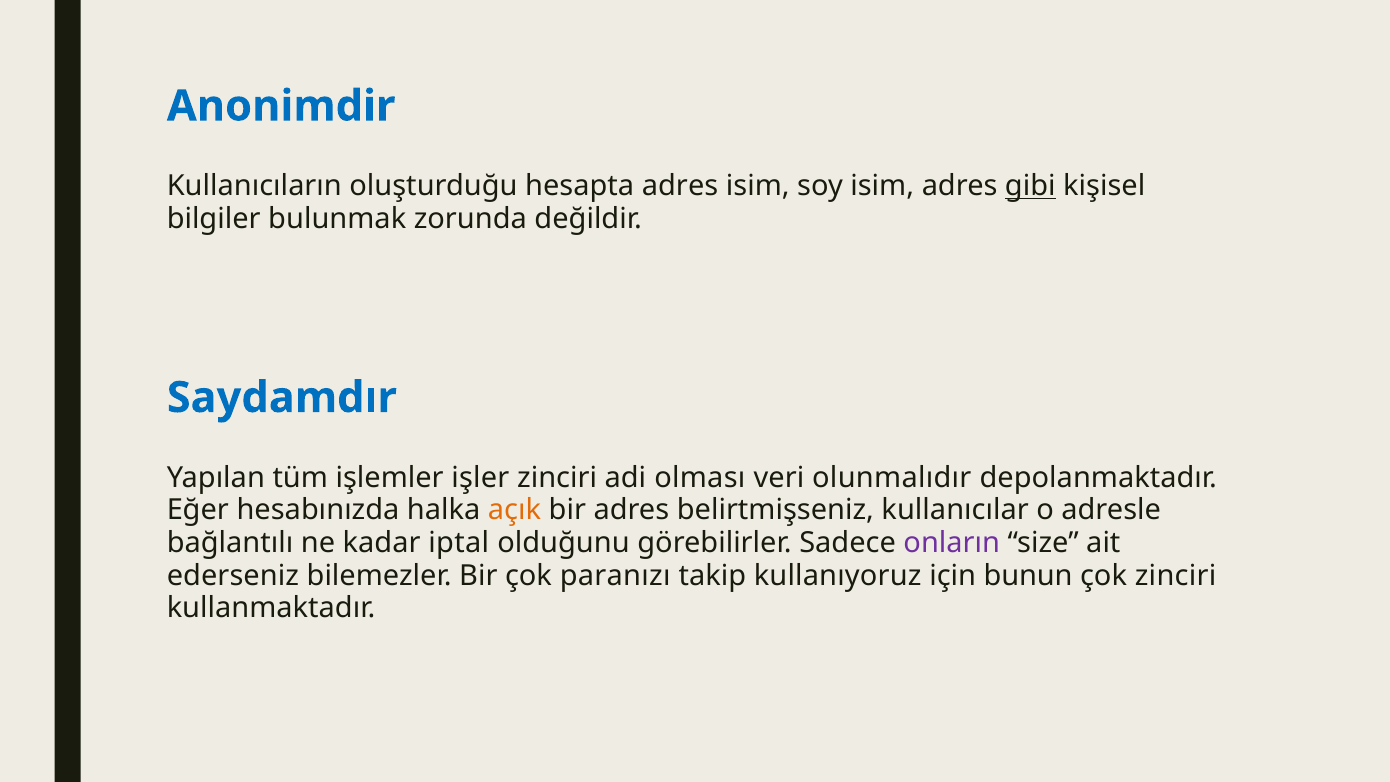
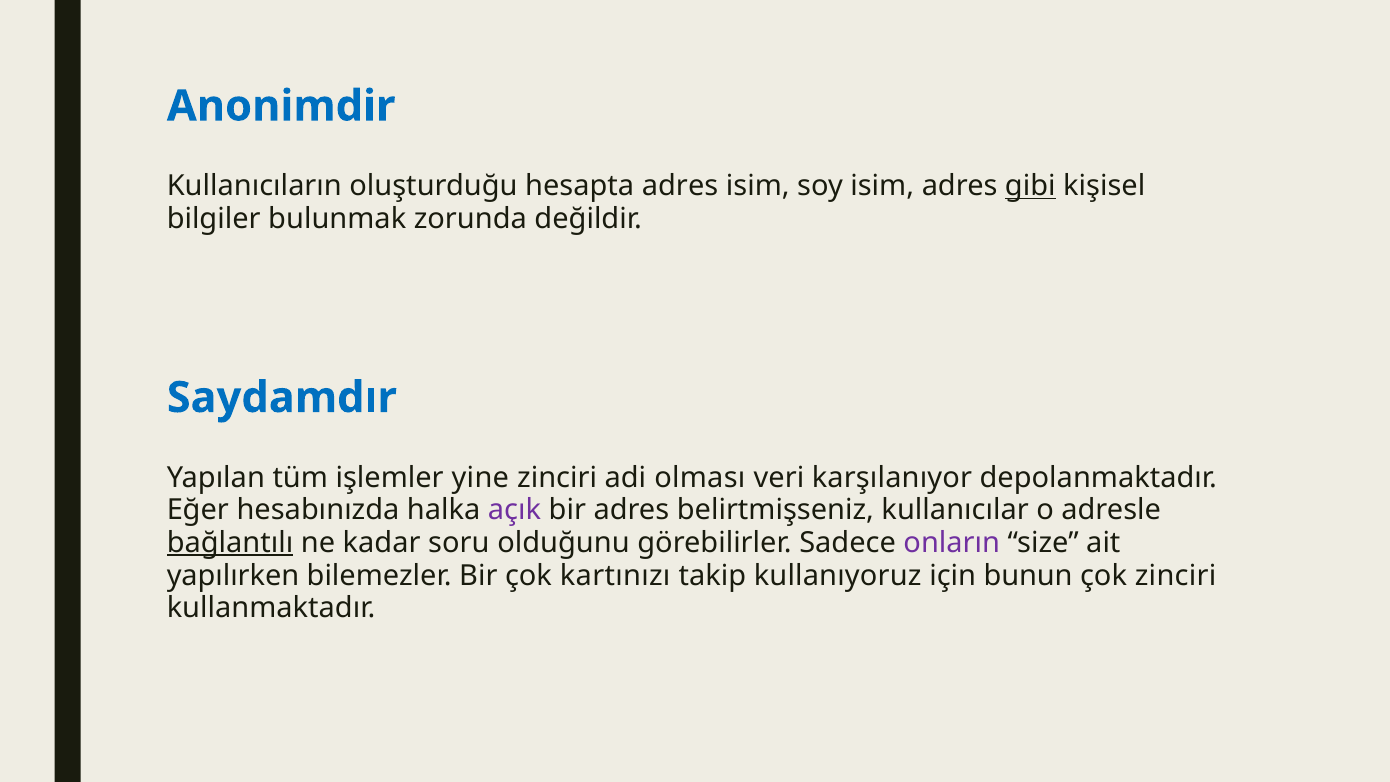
işler: işler -> yine (480, 477)
olunmalıdır: olunmalıdır -> karşılanıyor (892, 477)
açık colour: orange -> purple (514, 510)
bağlantılı underline: none -> present (230, 543)
iptal: iptal -> soru (459, 543)
ederseniz: ederseniz -> yapılırken (233, 575)
paranızı: paranızı -> kartınızı (615, 575)
